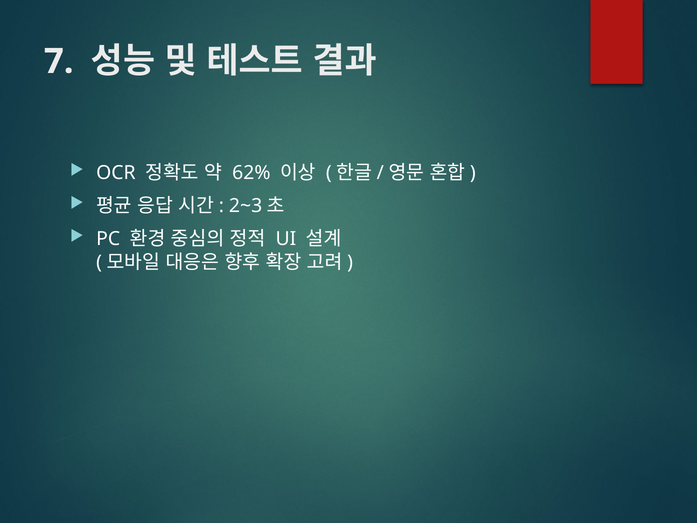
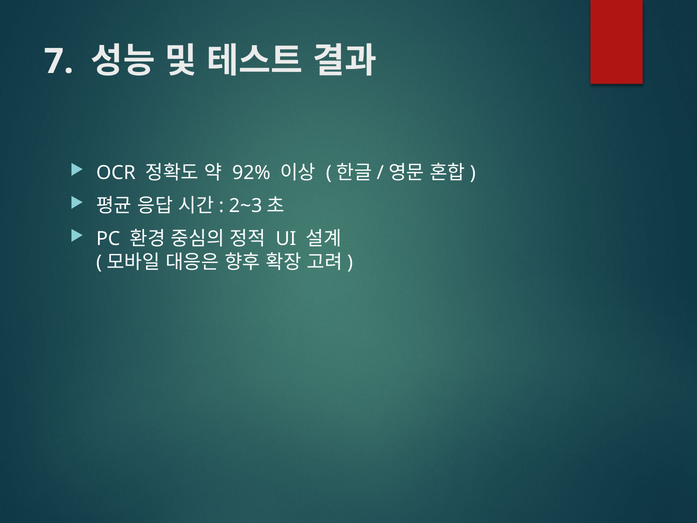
62%: 62% -> 92% (251, 173)
